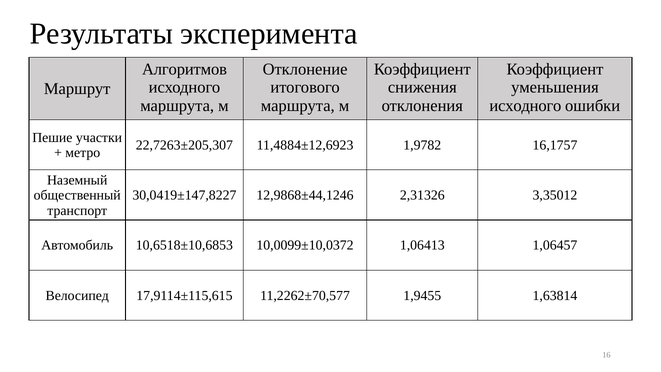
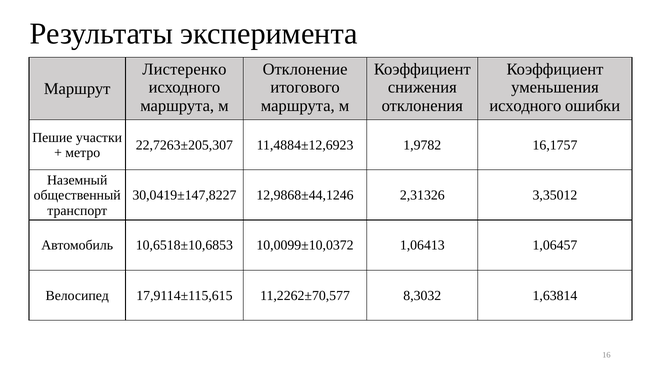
Алгоритмов: Алгоритмов -> Листеренко (184, 69)
1,9455: 1,9455 -> 8,3032 (422, 295)
